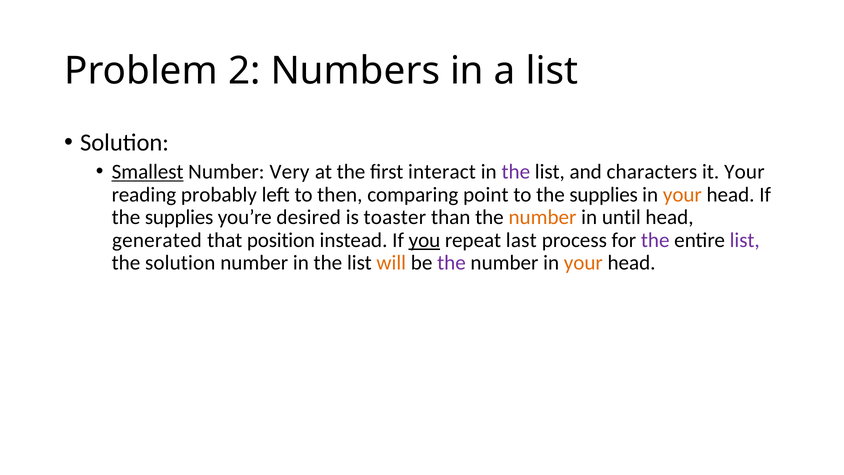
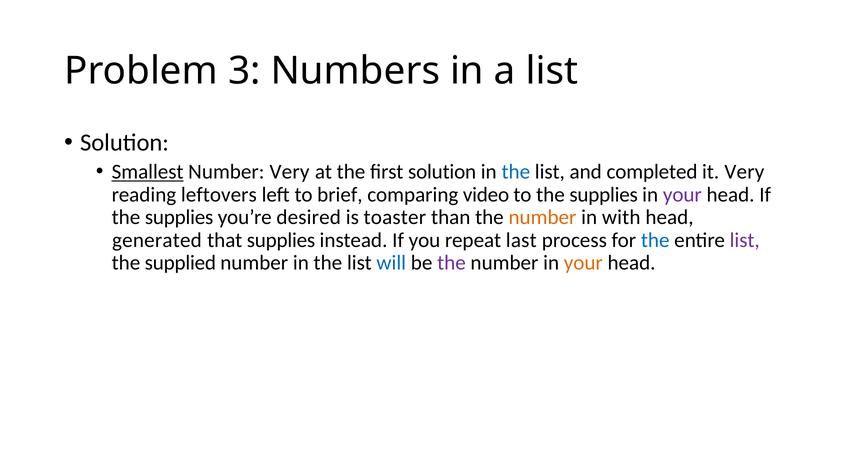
2: 2 -> 3 (244, 71)
first interact: interact -> solution (442, 172)
the colour: purple -> blue (516, 172)
characters: characters -> completed (652, 172)
it Your: Your -> Very (744, 172)
probably: probably -> leftovers (219, 195)
then: then -> brief (340, 195)
point: point -> video (486, 195)
your colour: orange -> purple (682, 195)
until: until -> with (621, 217)
that position: position -> supplies (281, 240)
you underline: present -> none (424, 240)
the colour: purple -> blue (655, 240)
the solution: solution -> supplied (180, 263)
will colour: orange -> blue (391, 263)
